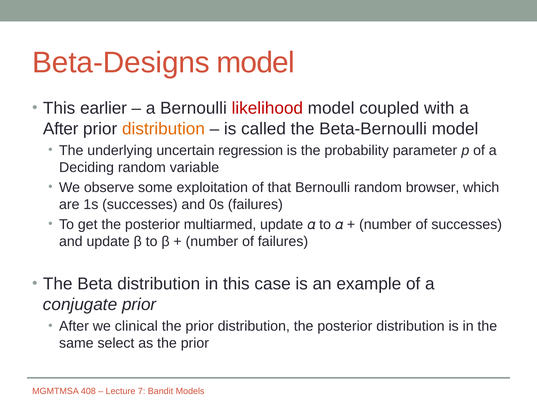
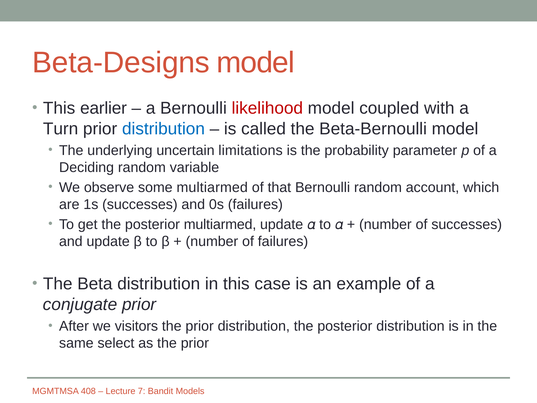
After: After -> Turn (61, 129)
distribution colour: orange -> blue (163, 129)
regression: regression -> limitations (251, 150)
some exploitation: exploitation -> multiarmed (212, 187)
browser: browser -> account (433, 187)
clinical: clinical -> visitors (136, 326)
